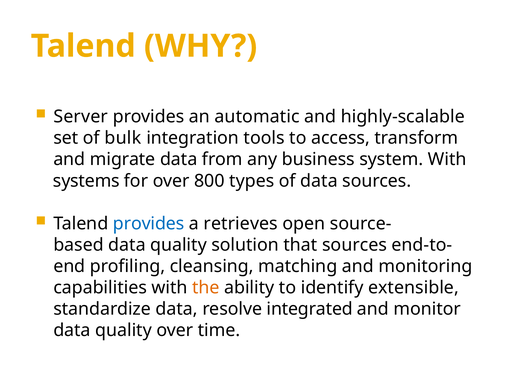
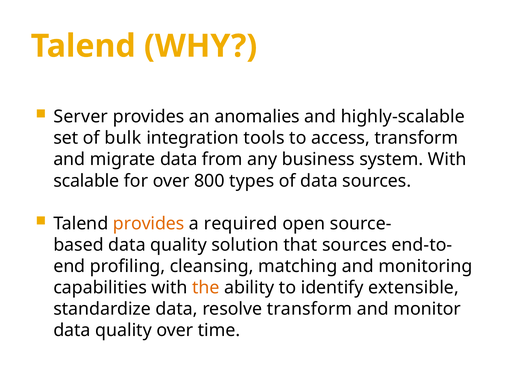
automatic: automatic -> anomalies (257, 117)
systems: systems -> scalable (86, 181)
provides colour: blue -> orange (149, 223)
retrieves: retrieves -> required (241, 223)
resolve integrated: integrated -> transform (310, 309)
